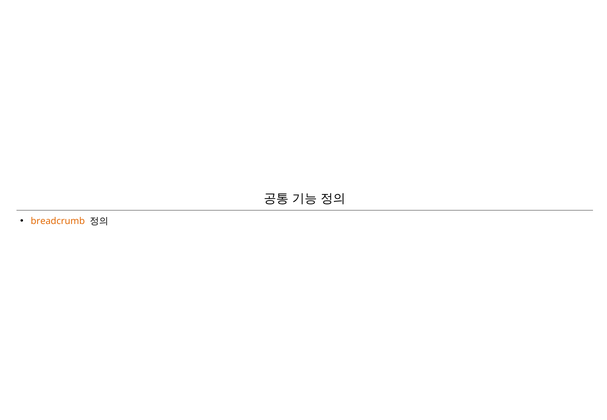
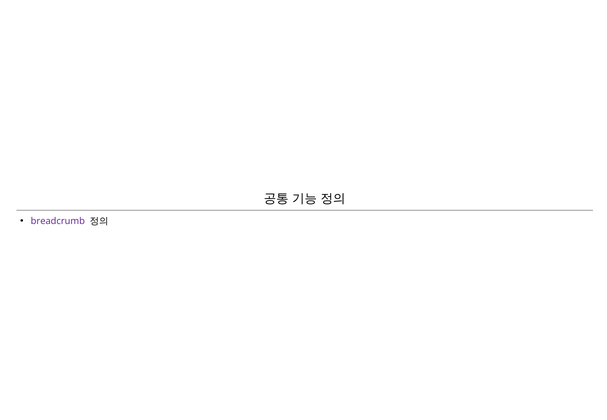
breadcrumb colour: orange -> purple (58, 221)
